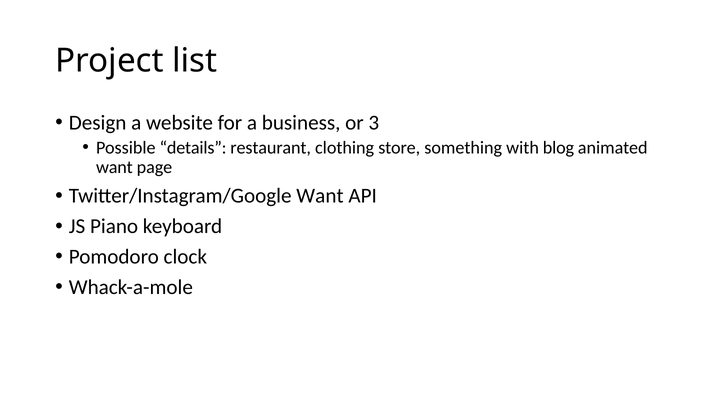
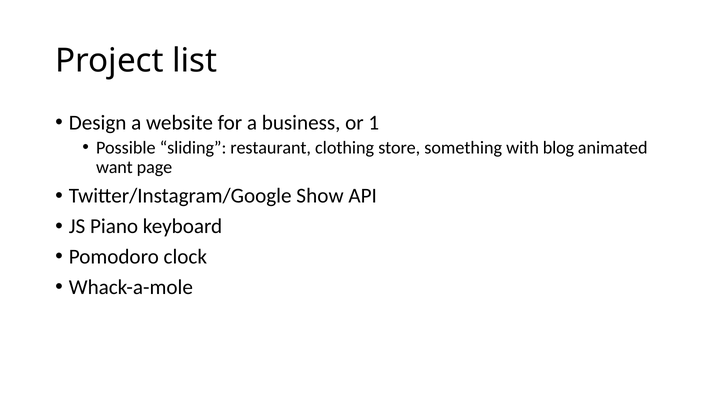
3: 3 -> 1 (374, 123)
details: details -> sliding (193, 148)
Twitter/Instagram/Google Want: Want -> Show (320, 196)
